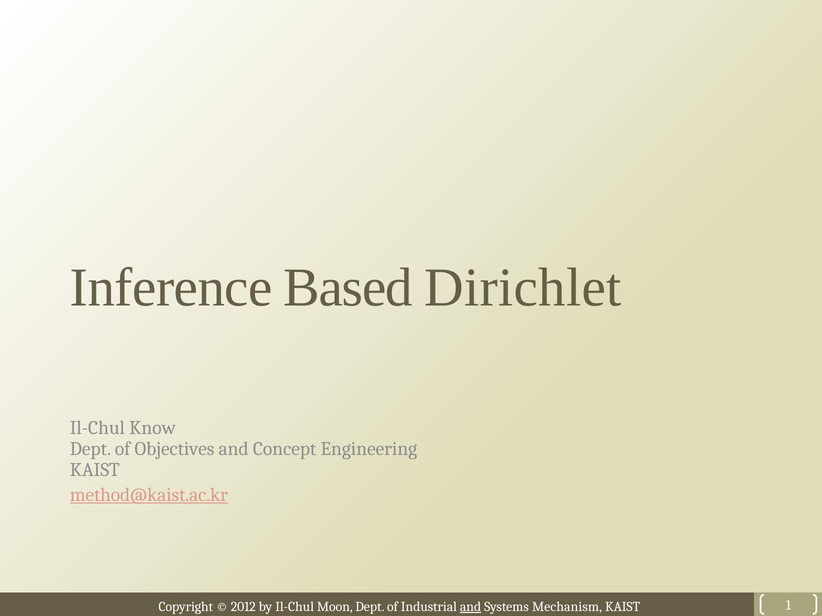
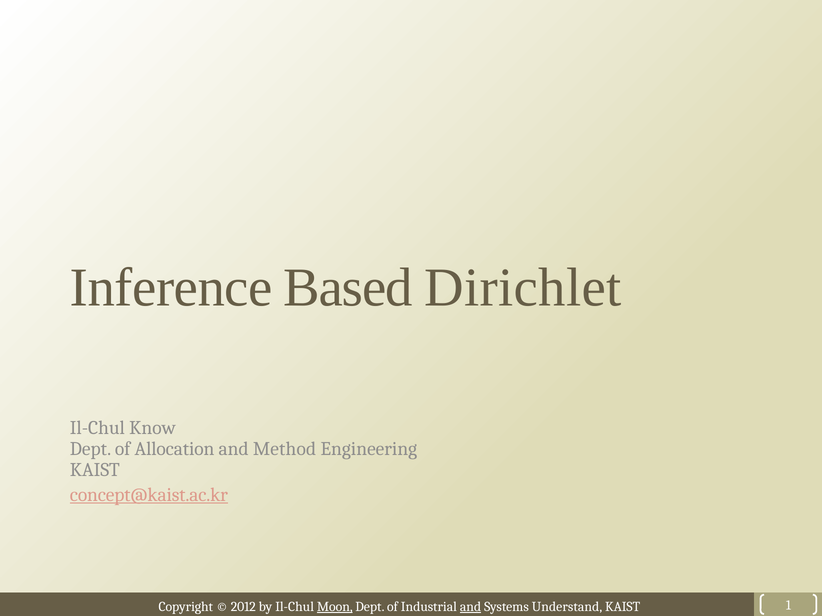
Objectives: Objectives -> Allocation (175, 449)
Concept: Concept -> Method (285, 449)
method@kaist.ac.kr: method@kaist.ac.kr -> concept@kaist.ac.kr (149, 495)
Moon underline: none -> present (335, 607)
Mechanism: Mechanism -> Understand (567, 607)
